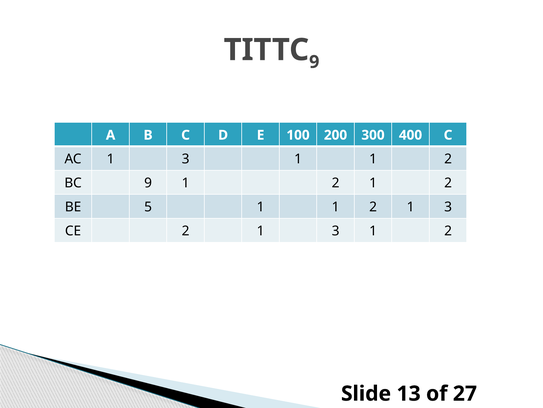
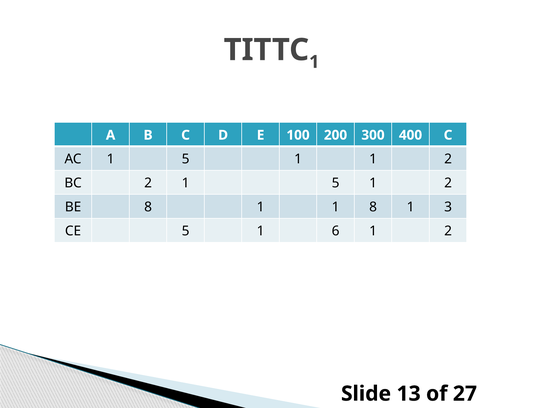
9: 9 -> 1 (314, 62)
3: 3 -> 5 (186, 159)
9: 9 -> 2 (148, 183)
2: 2 -> 5 (336, 183)
5: 5 -> 8 (148, 207)
2: 2 -> 8 (373, 207)
2: 2 -> 5 (186, 231)
3: 3 -> 6 (336, 231)
